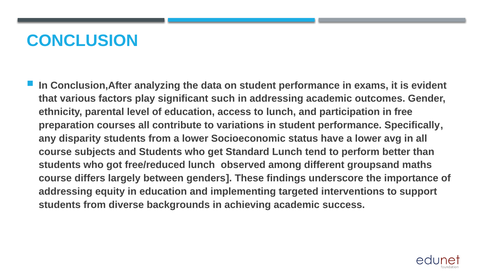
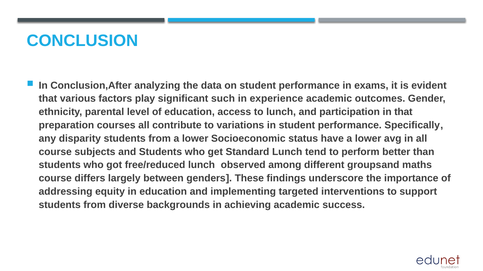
in addressing: addressing -> experience (276, 99)
in free: free -> that (403, 112)
